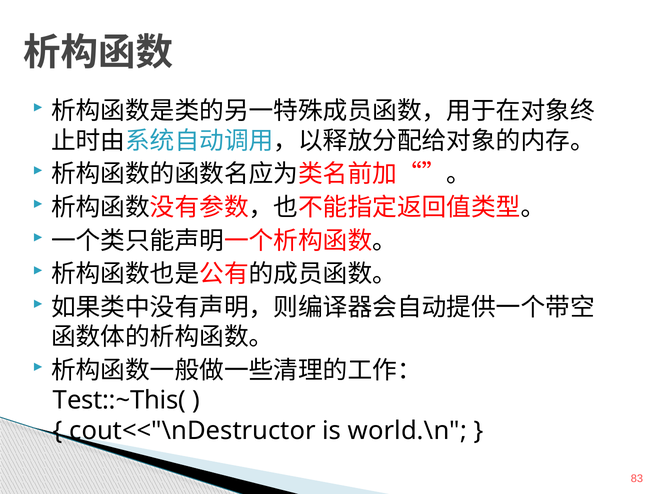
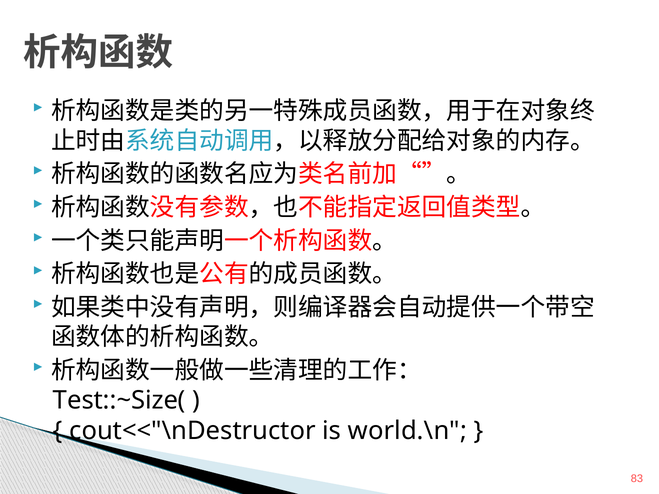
Test::~This(: Test::~This( -> Test::~Size( (119, 400)
